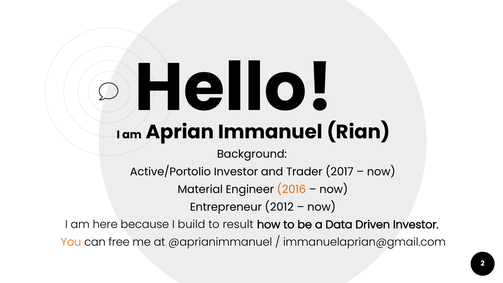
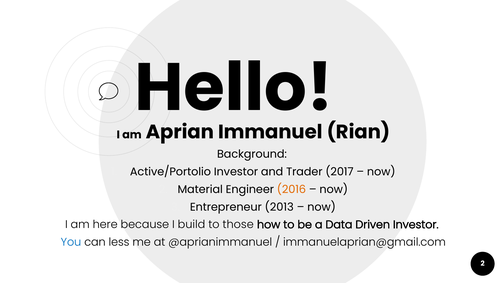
2012: 2012 -> 2013 (279, 207)
result: result -> those (238, 225)
You colour: orange -> blue (71, 242)
free: free -> less (119, 242)
